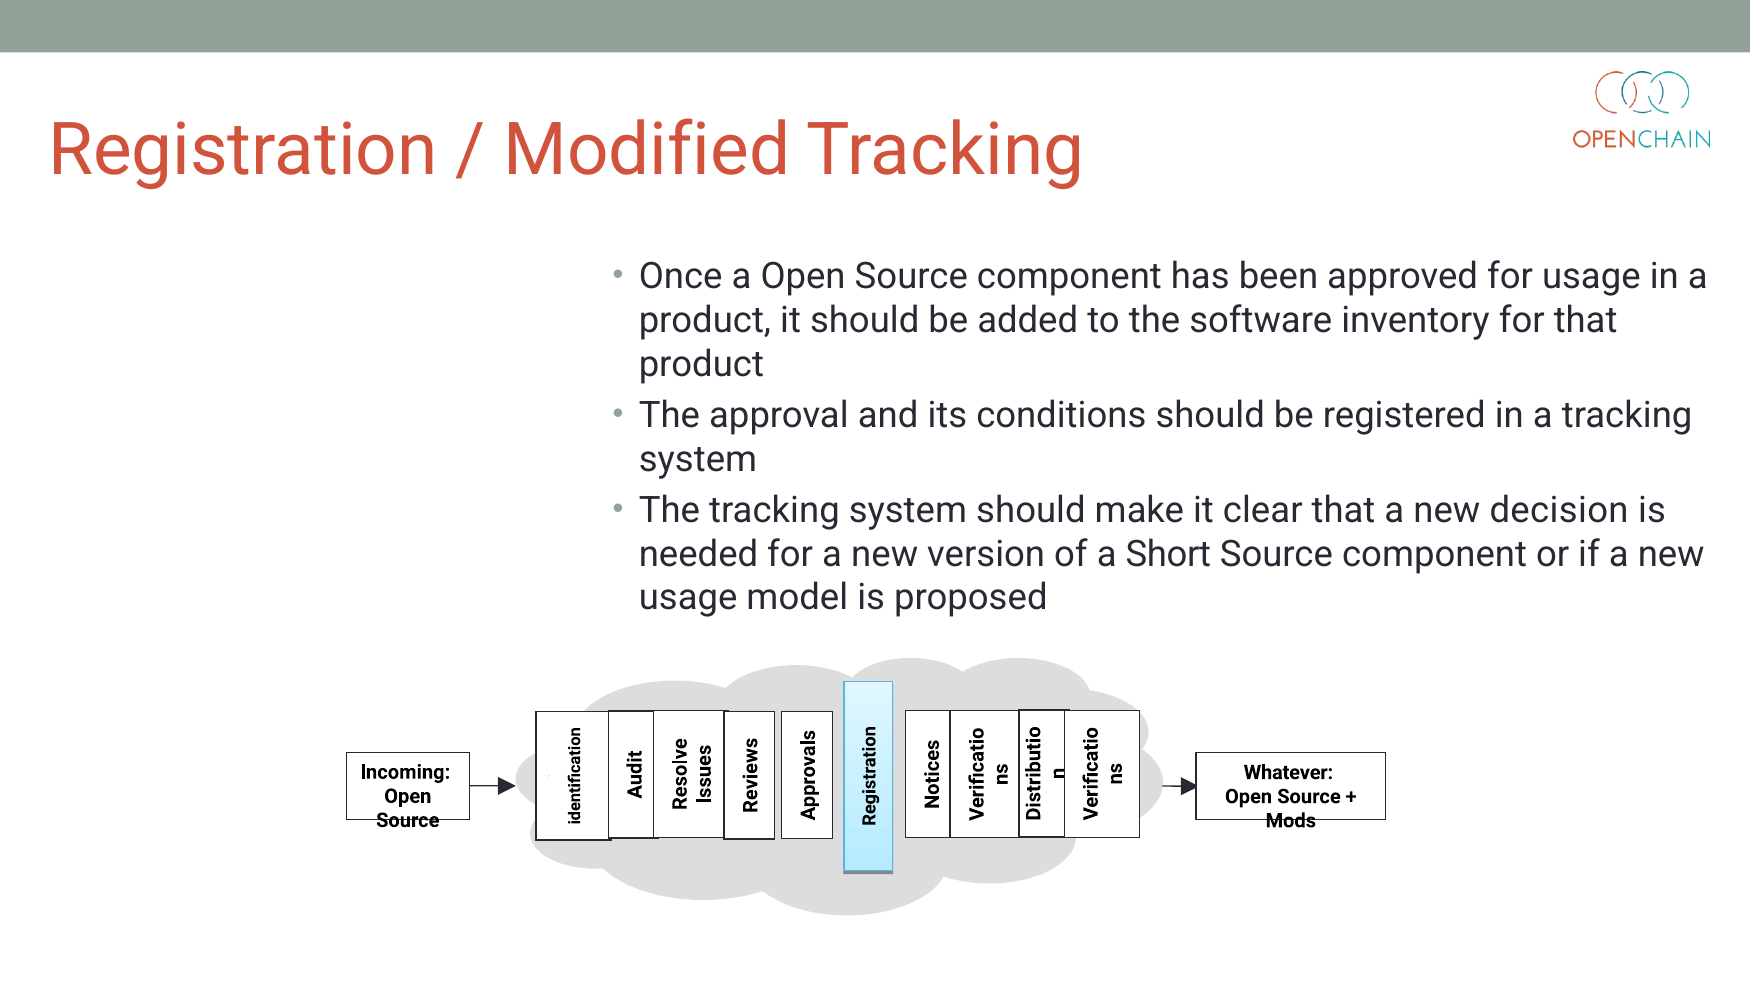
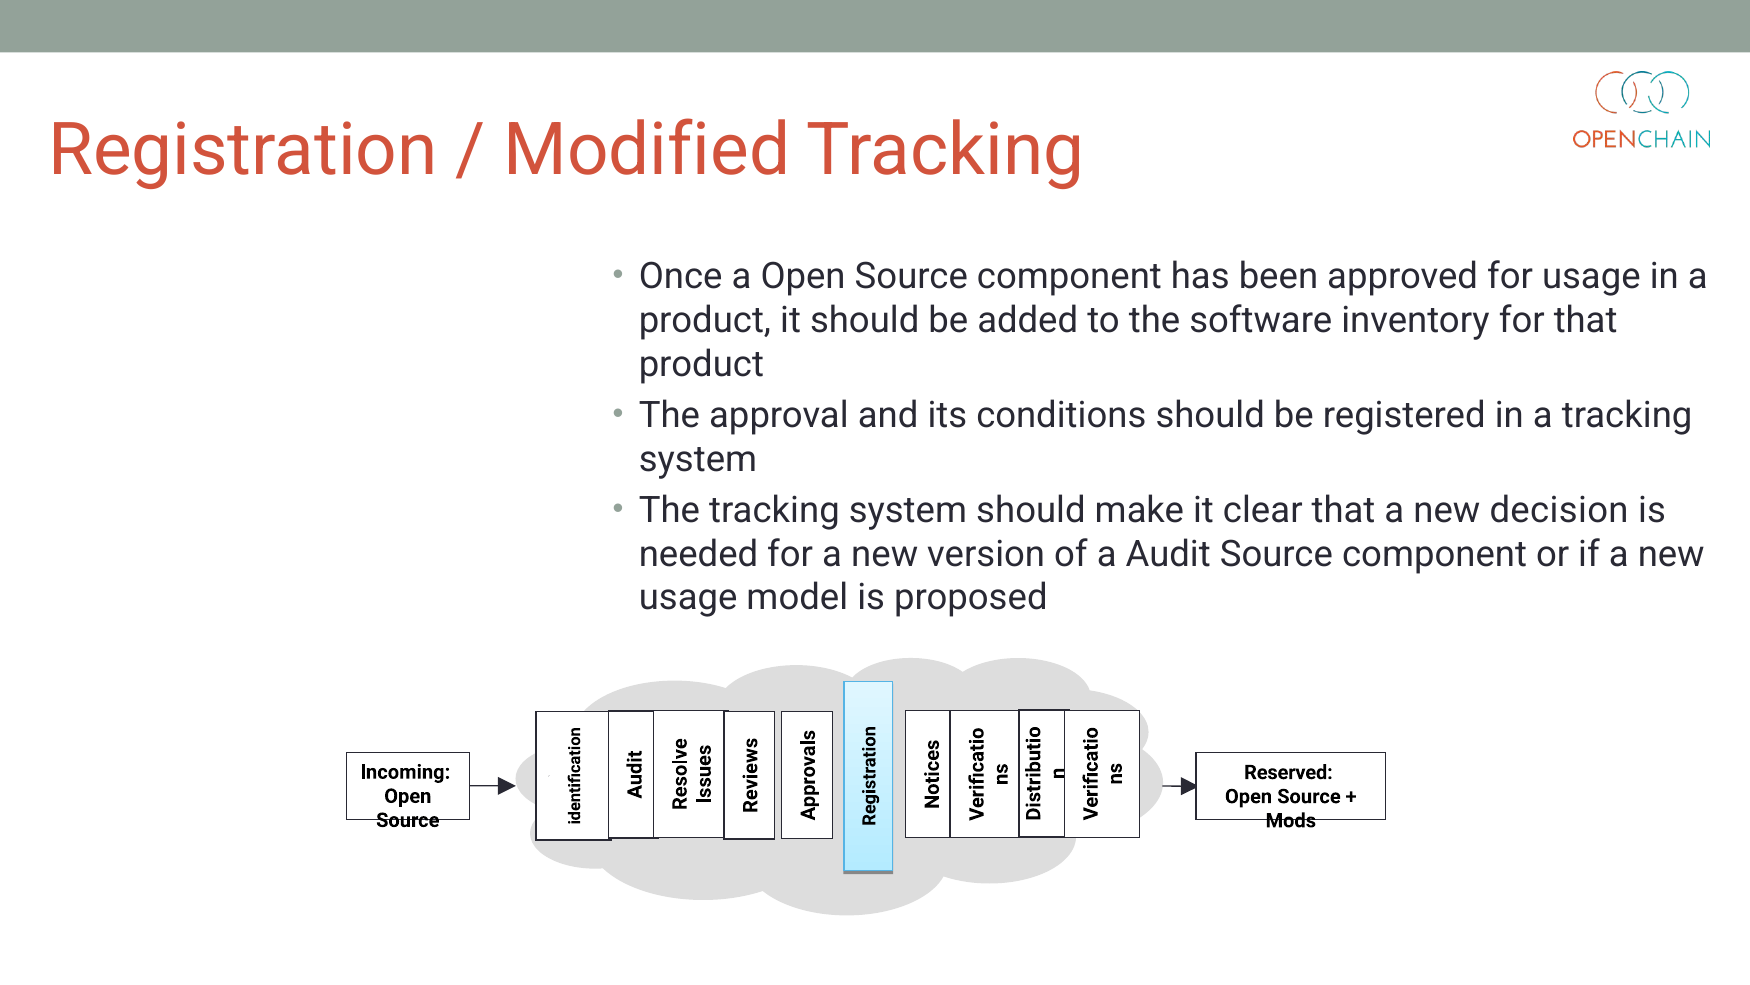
Short: Short -> Audit (1168, 554)
Whatever: Whatever -> Reserved (1288, 772)
